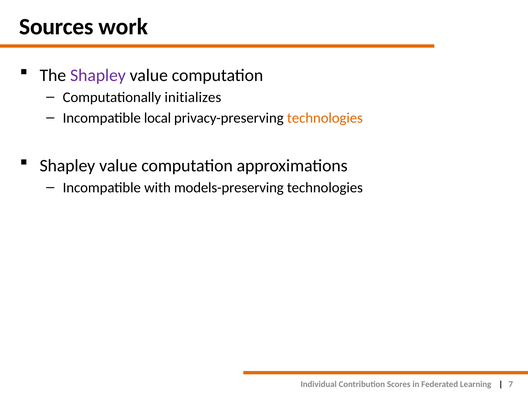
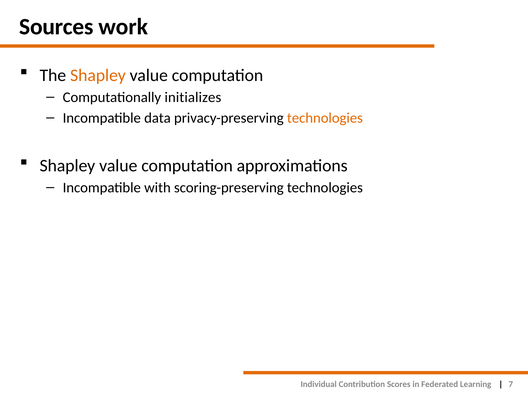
Shapley colour: purple -> orange (98, 75)
local: local -> data (157, 118)
models-preserving: models-preserving -> scoring-preserving (229, 188)
